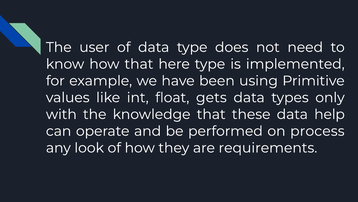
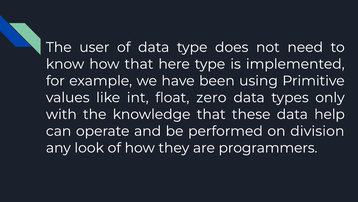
gets: gets -> zero (211, 97)
process: process -> division (317, 131)
requirements: requirements -> programmers (268, 147)
